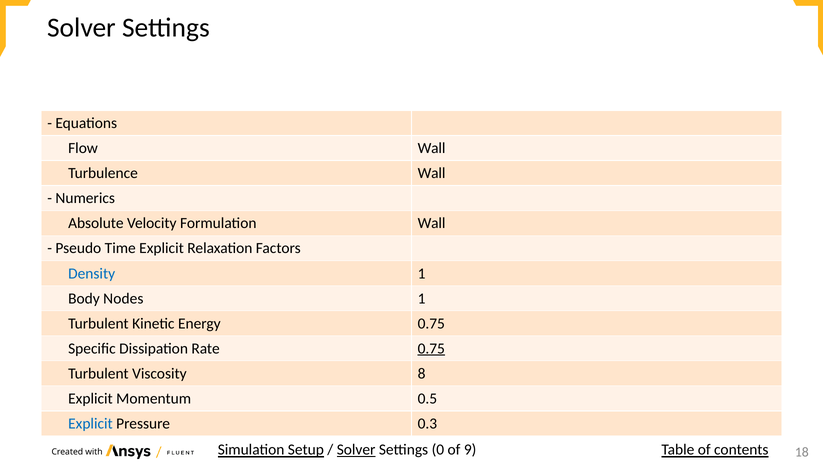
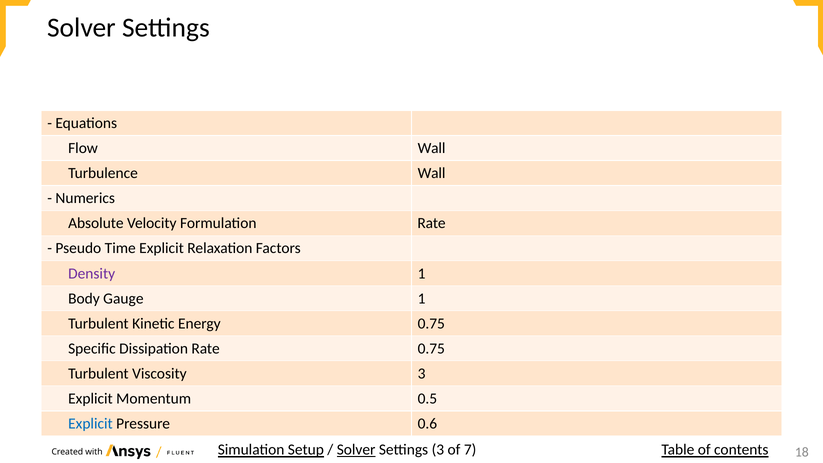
Formulation Wall: Wall -> Rate (432, 223)
Density colour: blue -> purple (92, 273)
Nodes: Nodes -> Gauge (123, 298)
0.75 underline: present -> none (431, 348)
Viscosity 8: 8 -> 3 (422, 373)
0.3: 0.3 -> 0.6 (427, 424)
Settings 0: 0 -> 3 (438, 450)
9: 9 -> 7 (470, 450)
